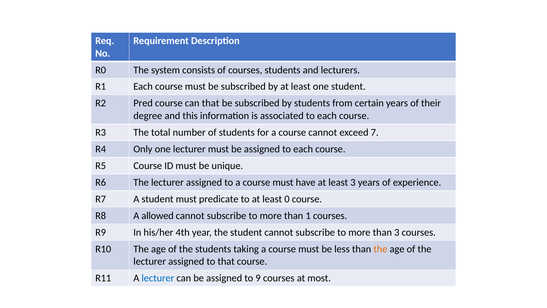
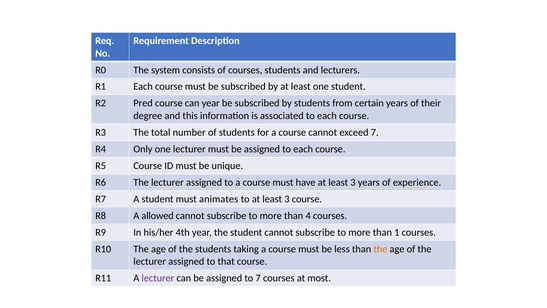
can that: that -> year (211, 103)
predicate: predicate -> animates (219, 199)
to at least 0: 0 -> 3 (287, 199)
1: 1 -> 4 (308, 215)
than 3: 3 -> 1 (397, 232)
lecturer colour: blue -> purple (158, 278)
to 9: 9 -> 7 (258, 278)
